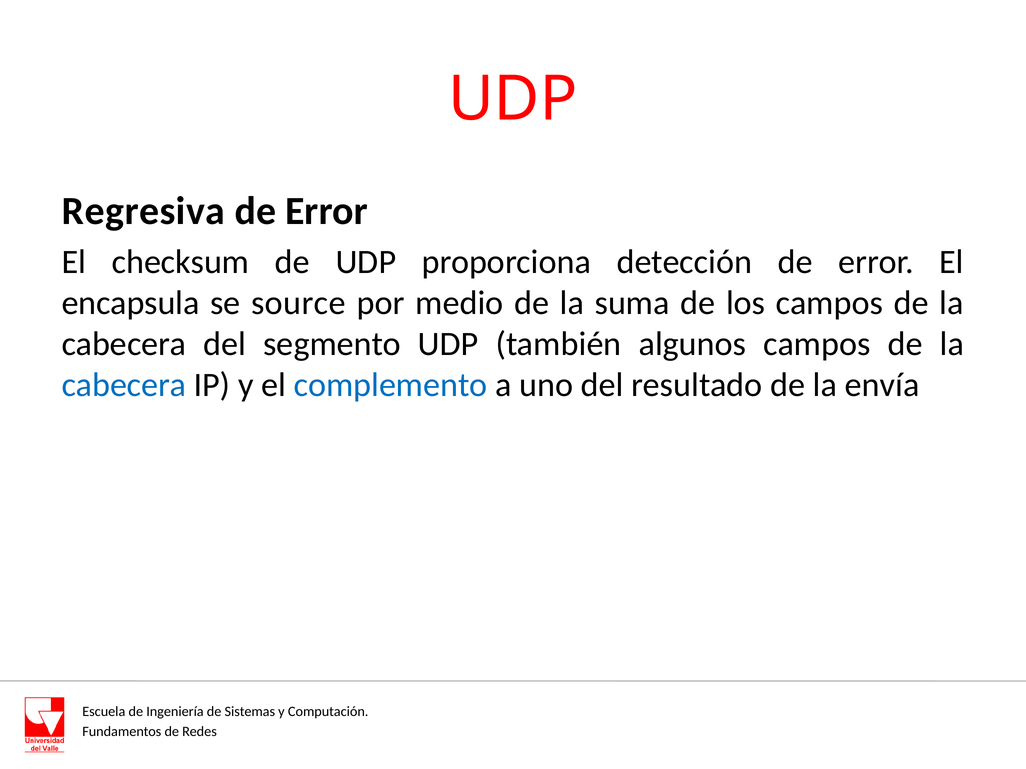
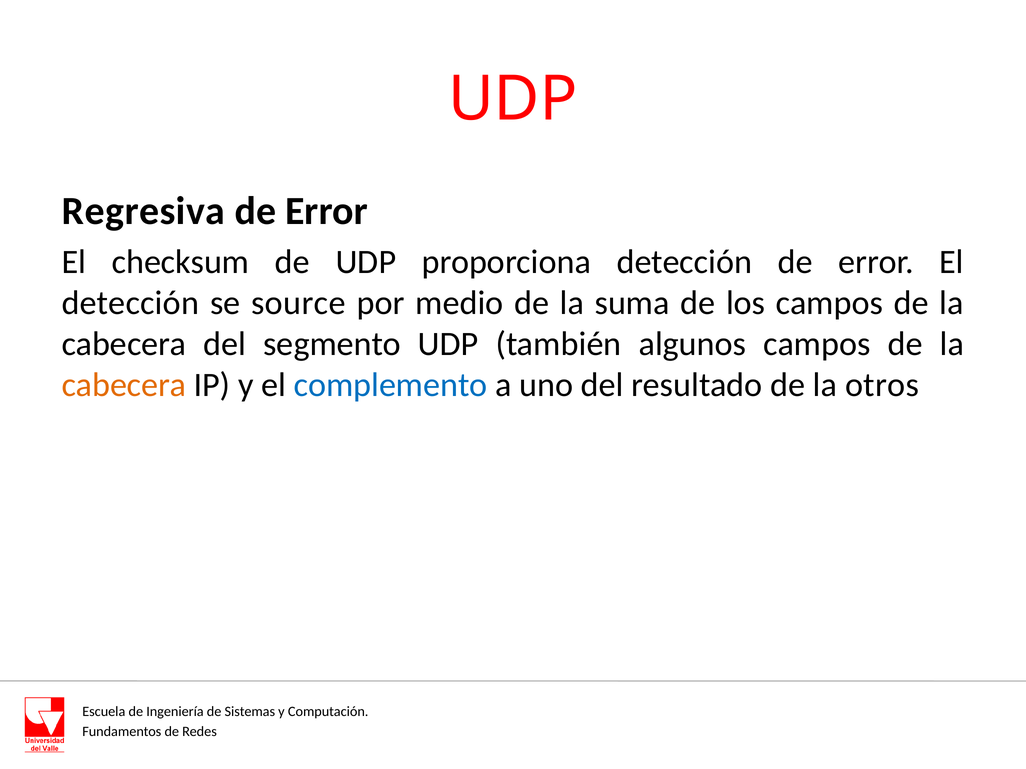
encapsula: encapsula -> detección (130, 303)
cabecera colour: blue -> orange (124, 385)
envía: envía -> otros (882, 385)
